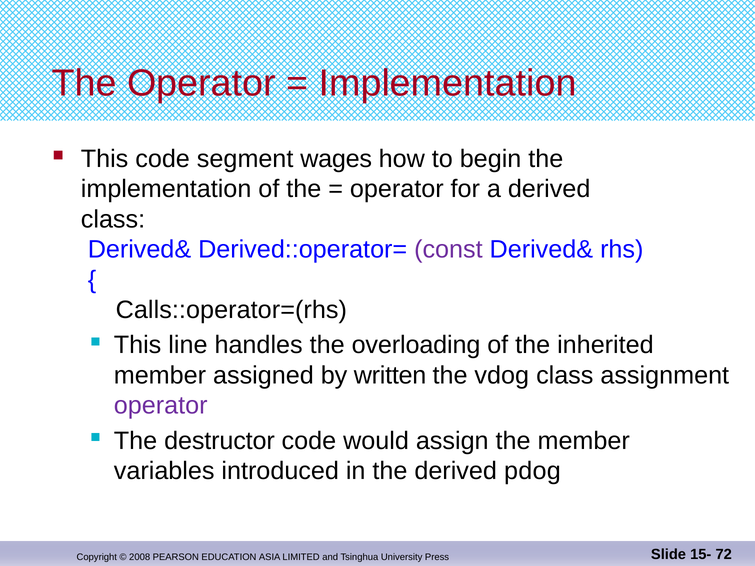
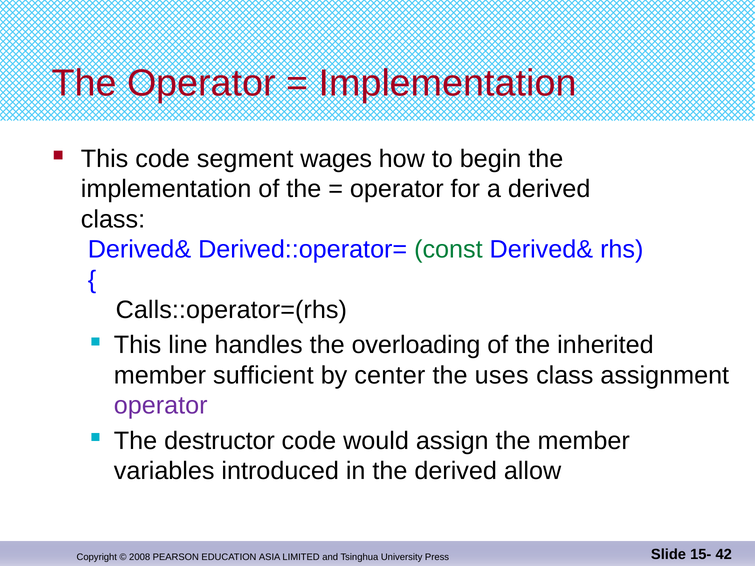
const colour: purple -> green (448, 250)
assigned: assigned -> sufficient (263, 375)
written: written -> center (390, 375)
vdog: vdog -> uses (502, 375)
pdog: pdog -> allow (533, 471)
72: 72 -> 42 (724, 555)
